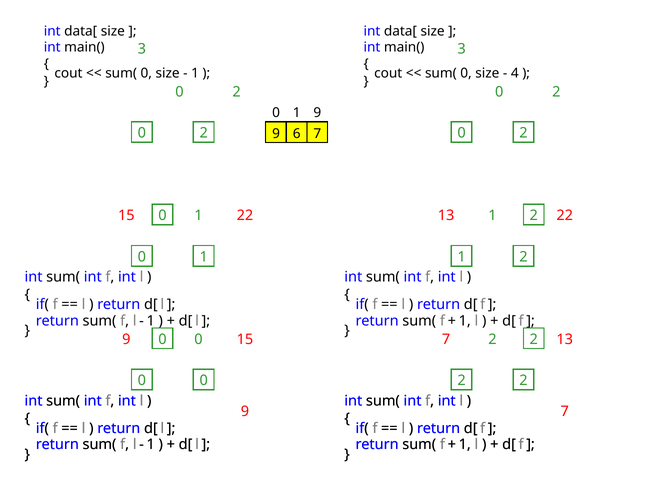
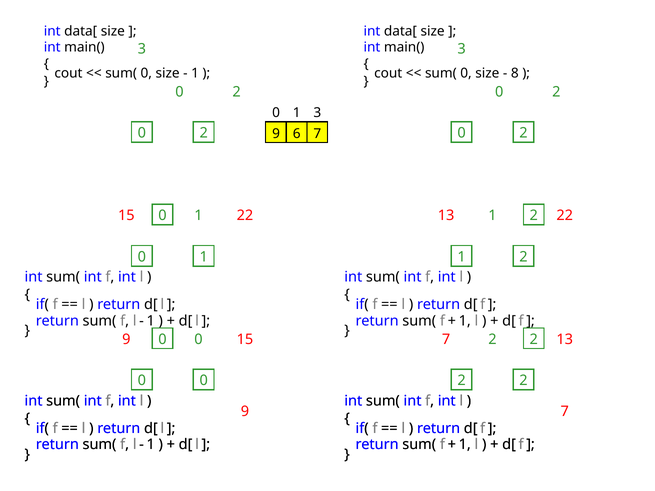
4: 4 -> 8 (515, 73)
1 9: 9 -> 3 (317, 113)
